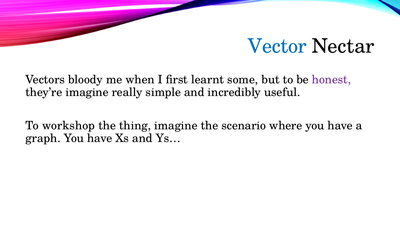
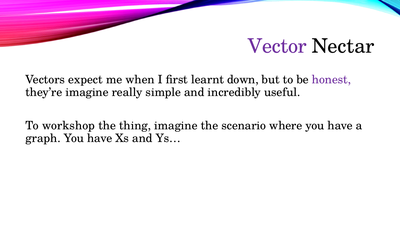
Vector colour: blue -> purple (277, 46)
bloody: bloody -> expect (85, 80)
some: some -> down (243, 80)
